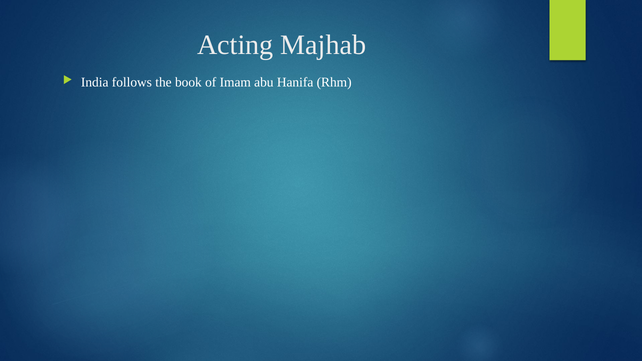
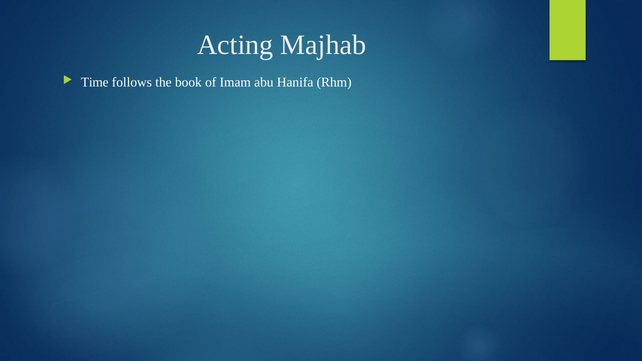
India: India -> Time (95, 82)
